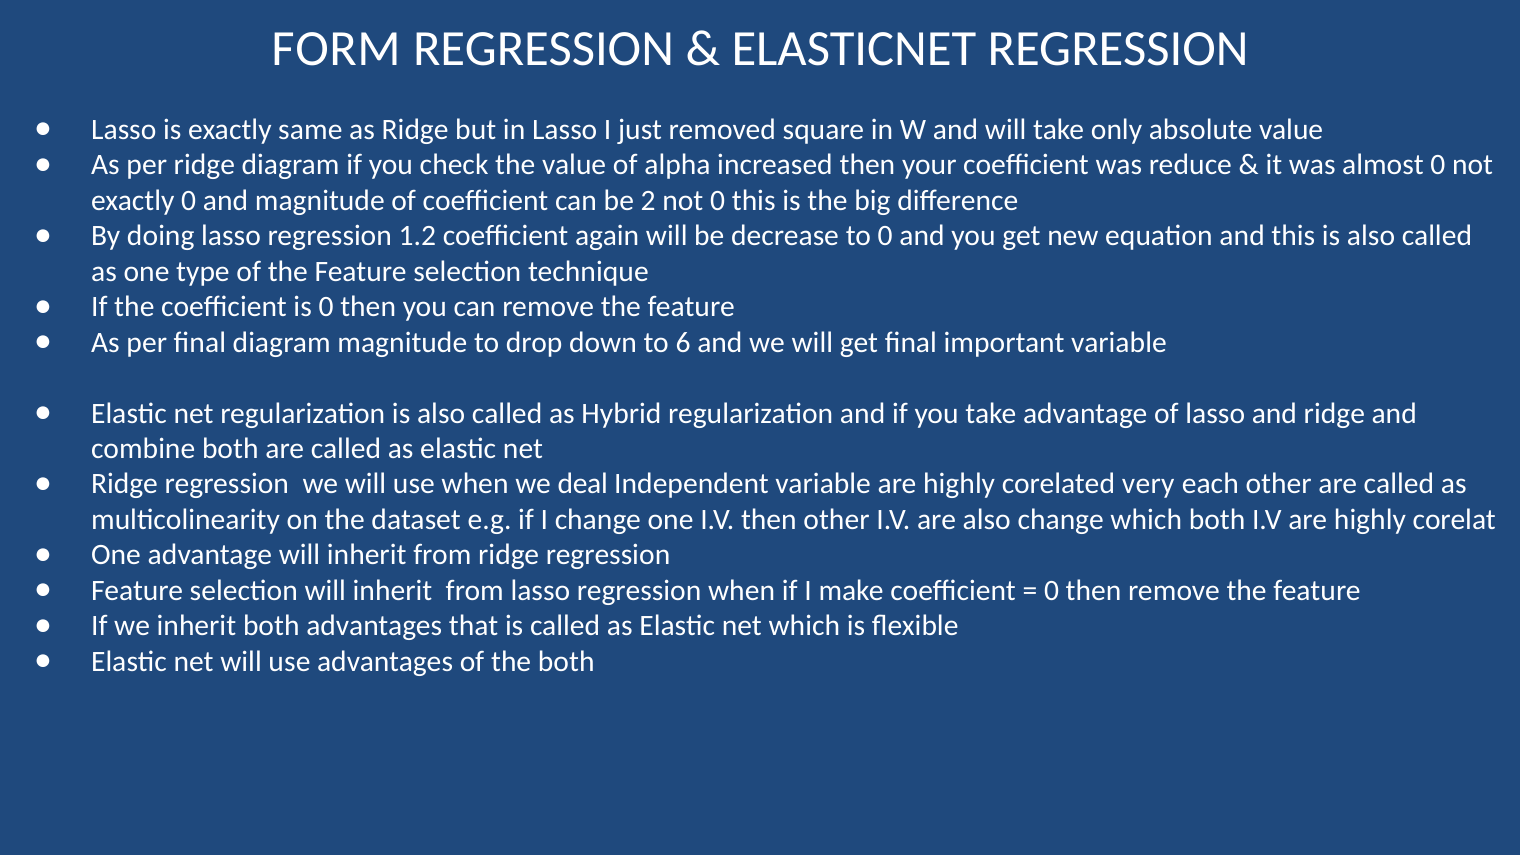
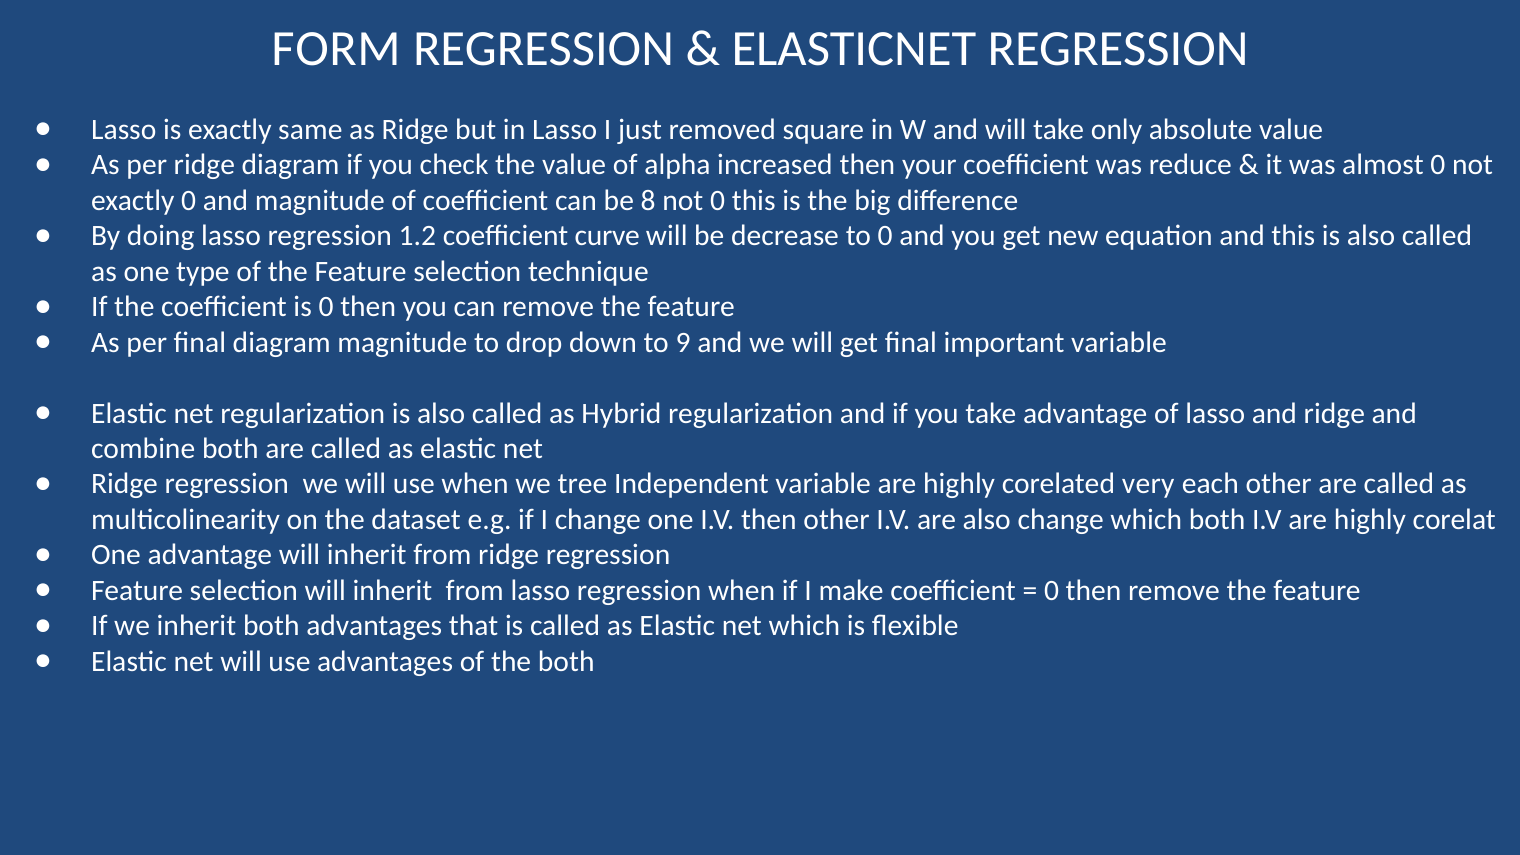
2: 2 -> 8 (648, 200)
again: again -> curve (607, 236)
6: 6 -> 9 (683, 342)
deal: deal -> tree (583, 484)
